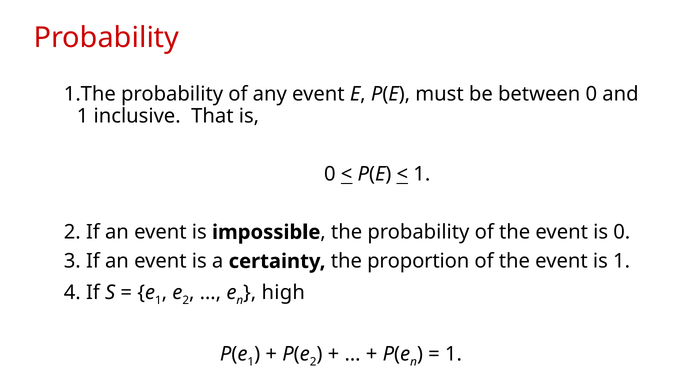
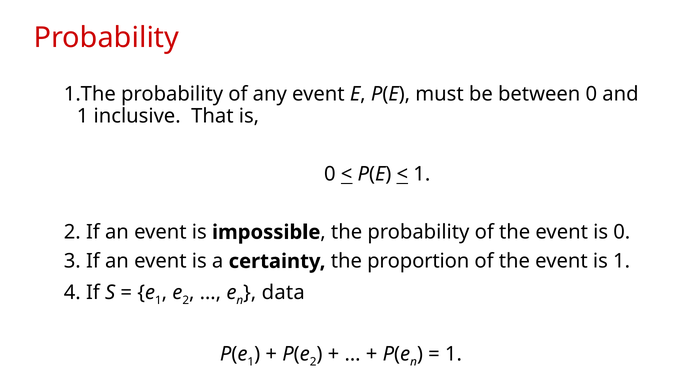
high: high -> data (283, 293)
